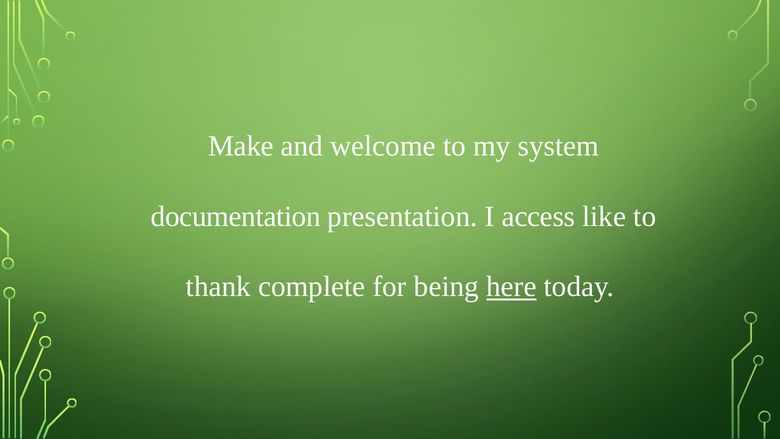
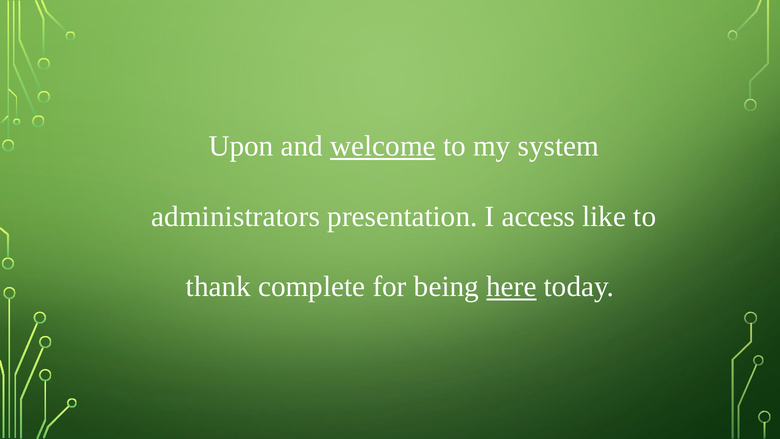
Make: Make -> Upon (241, 146)
welcome underline: none -> present (383, 146)
documentation: documentation -> administrators (236, 216)
